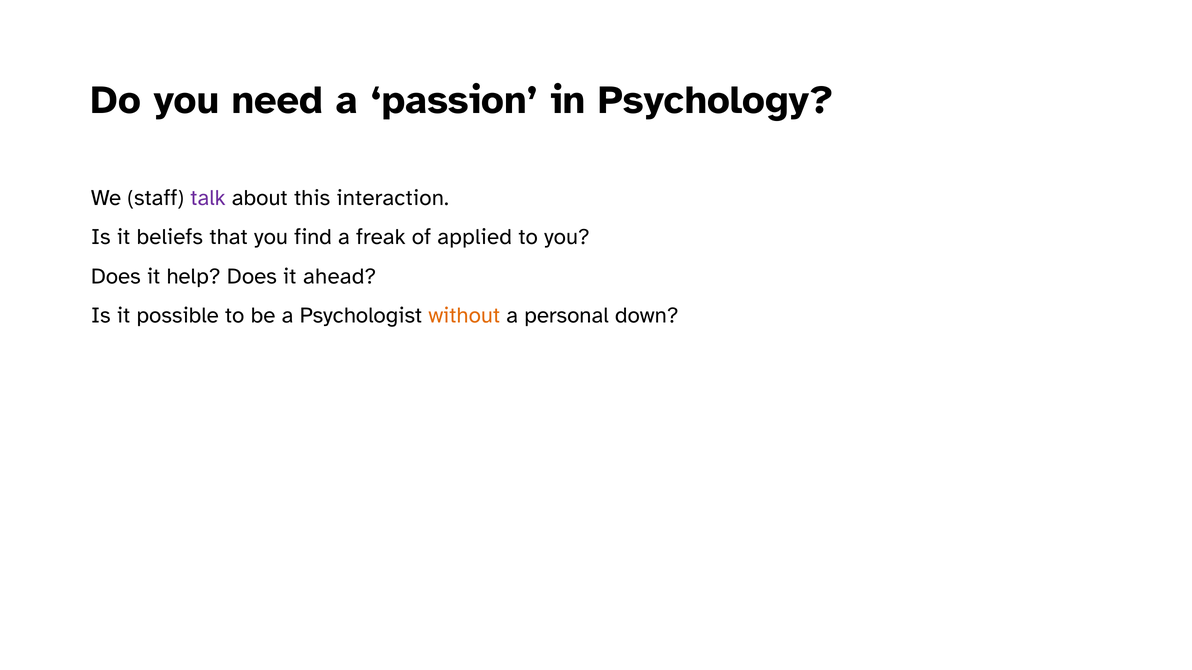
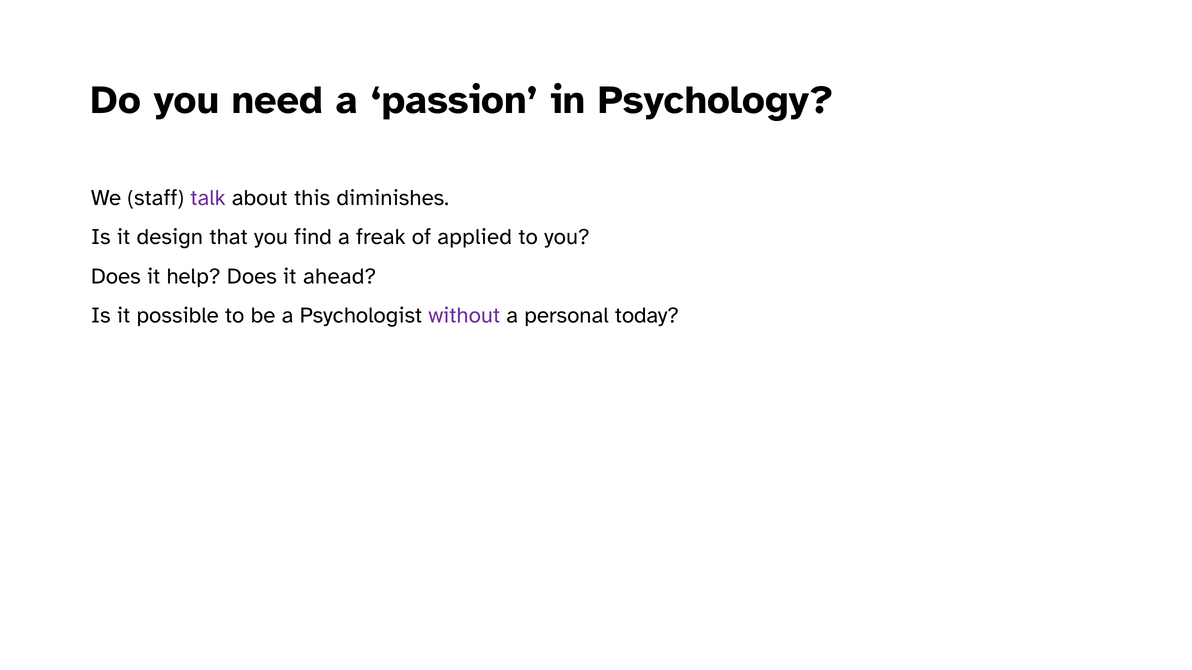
interaction: interaction -> diminishes (393, 198)
beliefs: beliefs -> design (170, 237)
without colour: orange -> purple (464, 316)
down: down -> today (647, 316)
